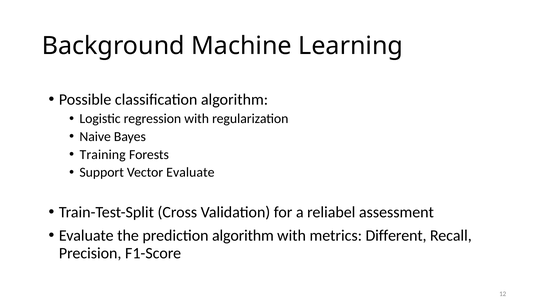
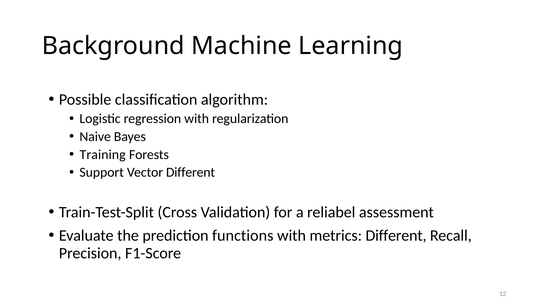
Vector Evaluate: Evaluate -> Different (191, 173)
prediction algorithm: algorithm -> functions (243, 236)
